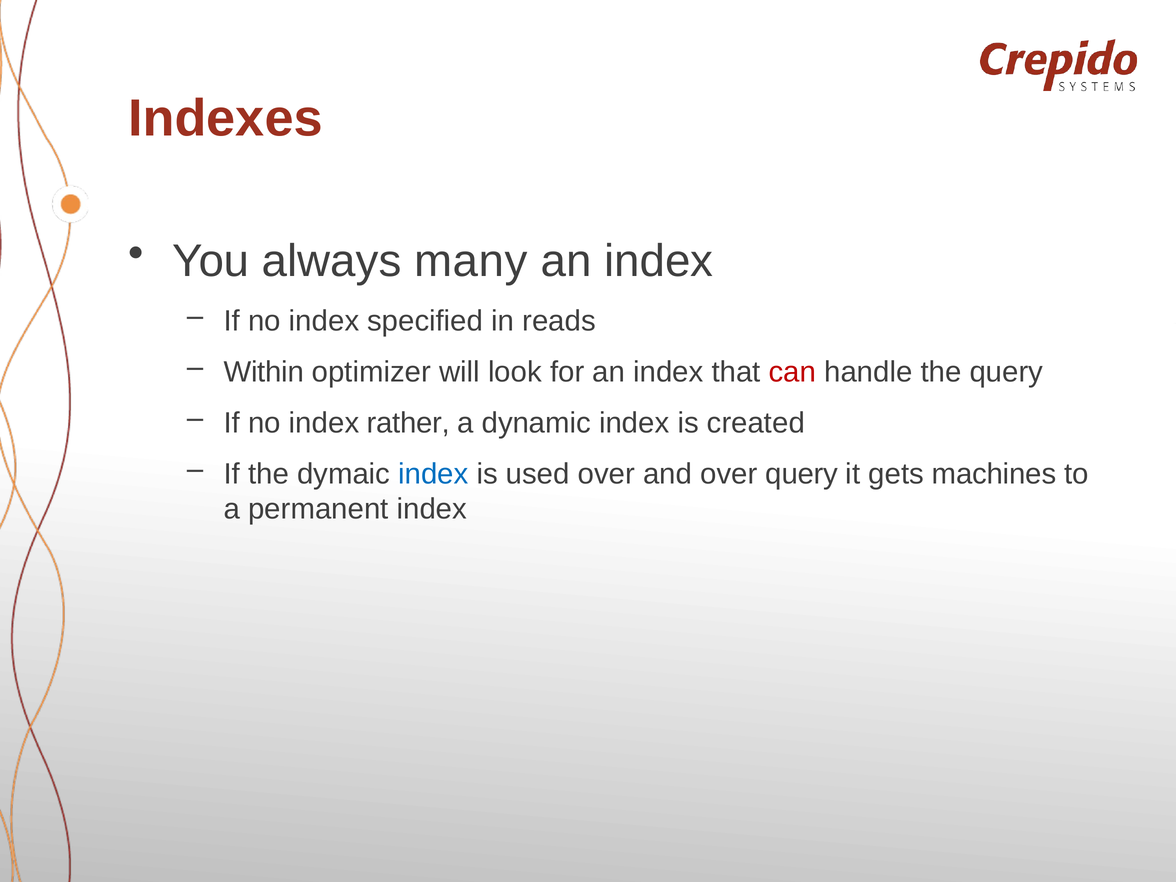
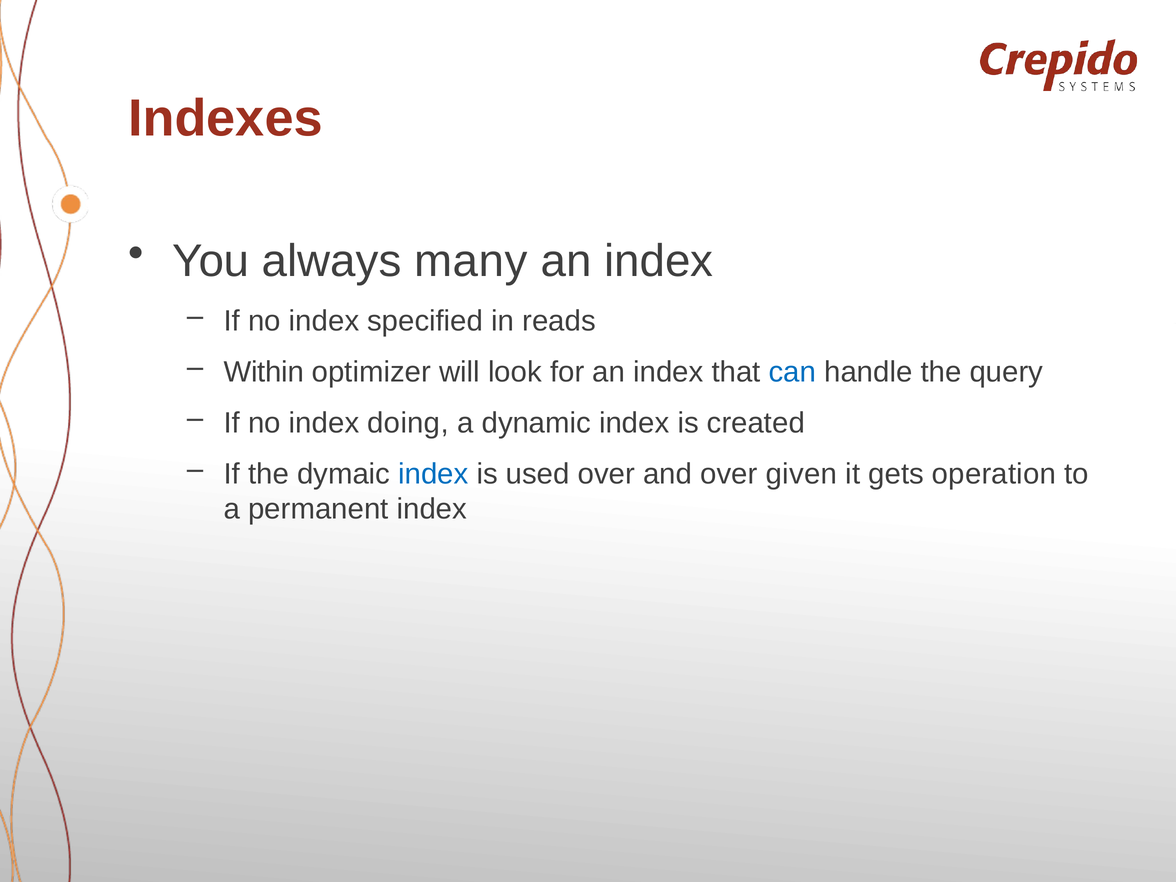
can colour: red -> blue (792, 372)
rather: rather -> doing (408, 423)
over query: query -> given (801, 474)
machines: machines -> operation (994, 474)
